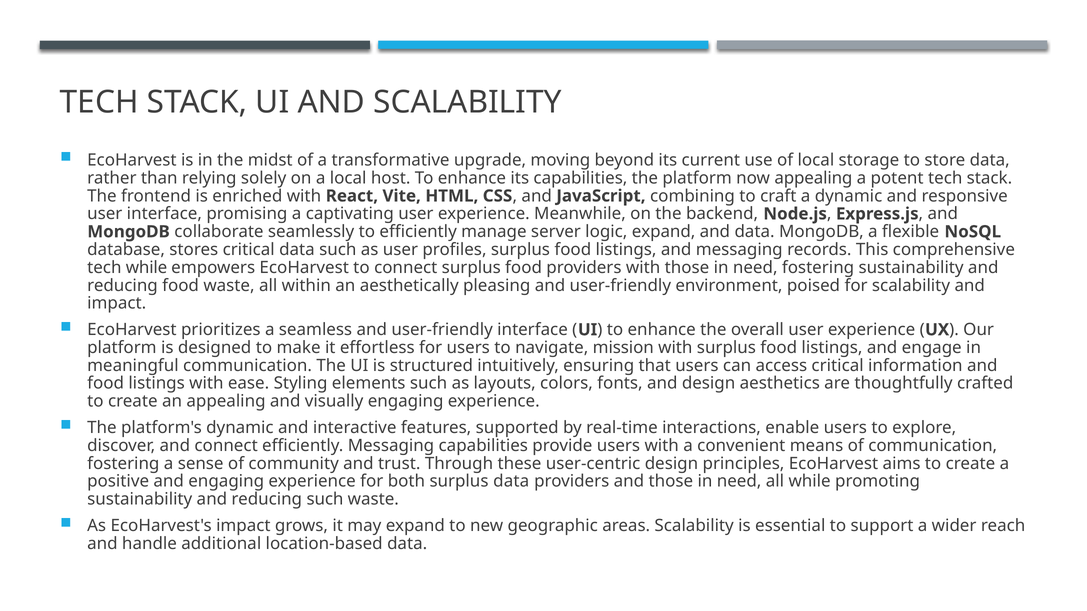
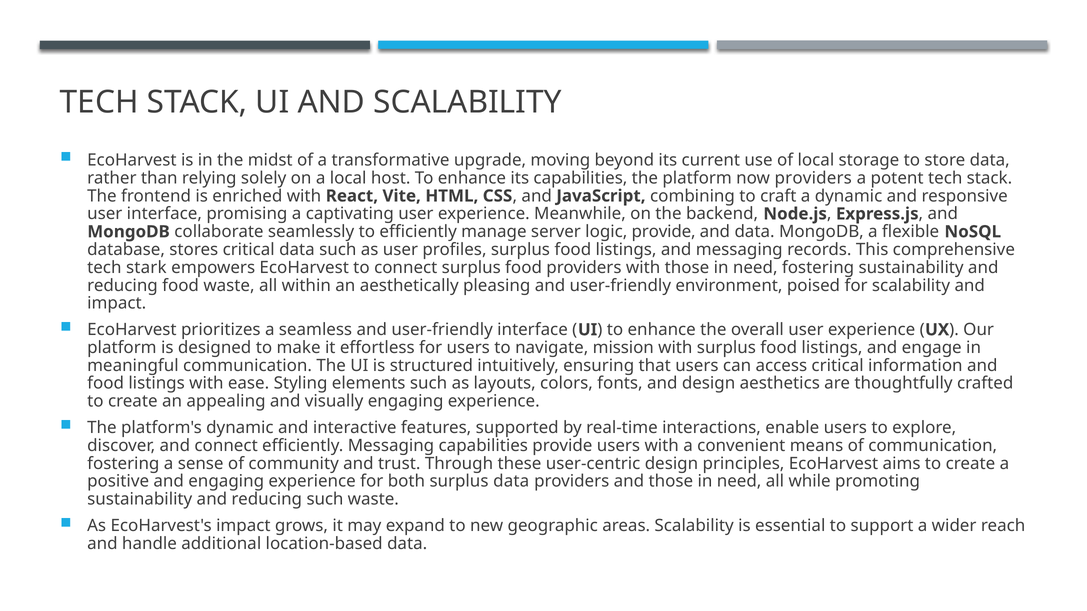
now appealing: appealing -> providers (813, 178)
logic expand: expand -> provide (664, 232)
tech while: while -> stark (146, 268)
